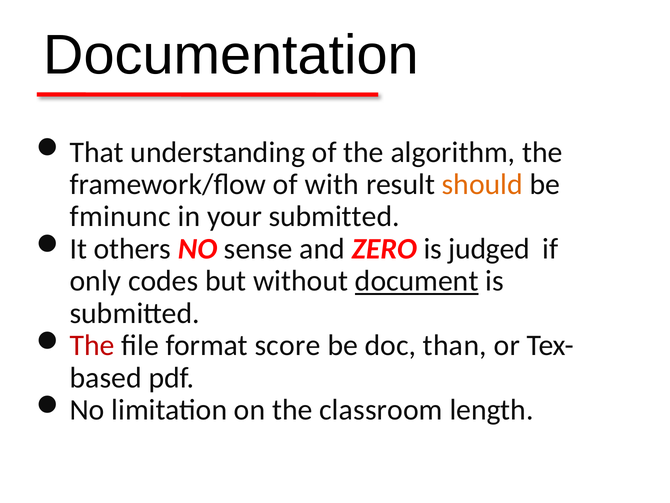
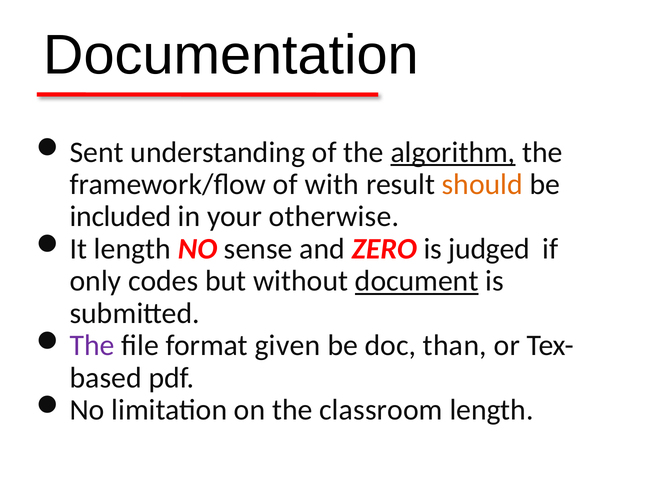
That: That -> Sent (97, 152)
algorithm underline: none -> present (453, 152)
fminunc: fminunc -> included (121, 216)
your submitted: submitted -> otherwise (334, 216)
It others: others -> length (132, 249)
The colour: red -> purple (92, 345)
score: score -> given (288, 345)
